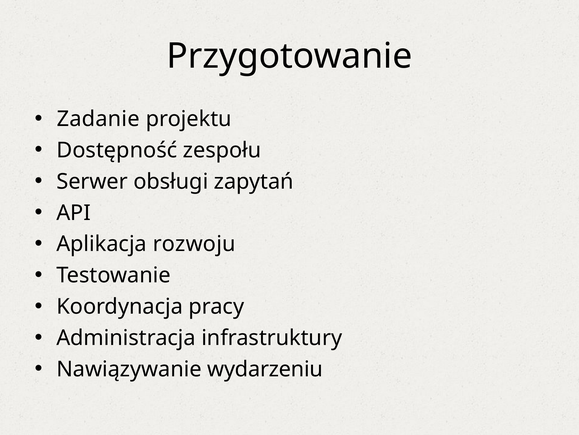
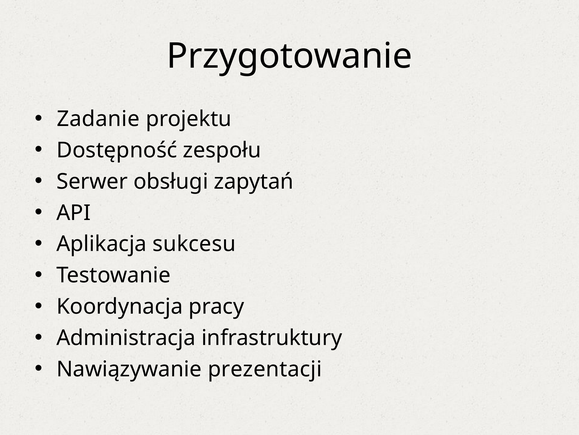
rozwoju: rozwoju -> sukcesu (194, 244)
wydarzeniu: wydarzeniu -> prezentacji (265, 369)
